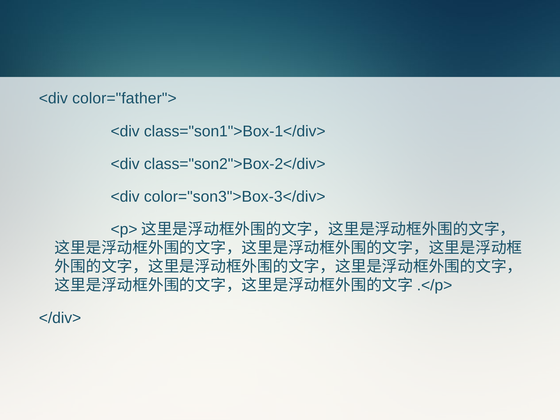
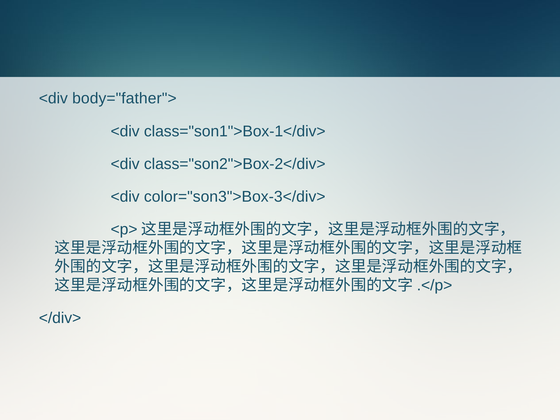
color="father">: color="father"> -> body="father"> (124, 99)
